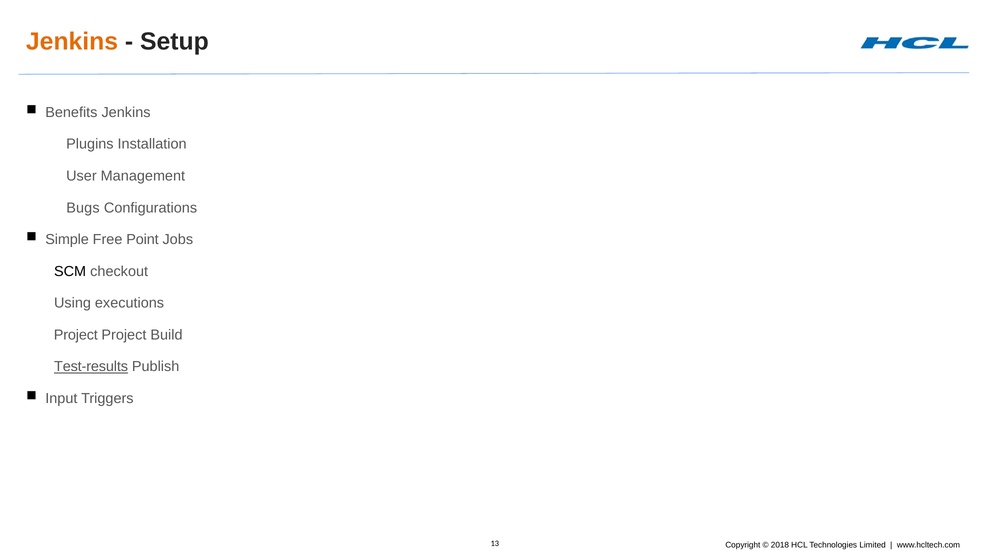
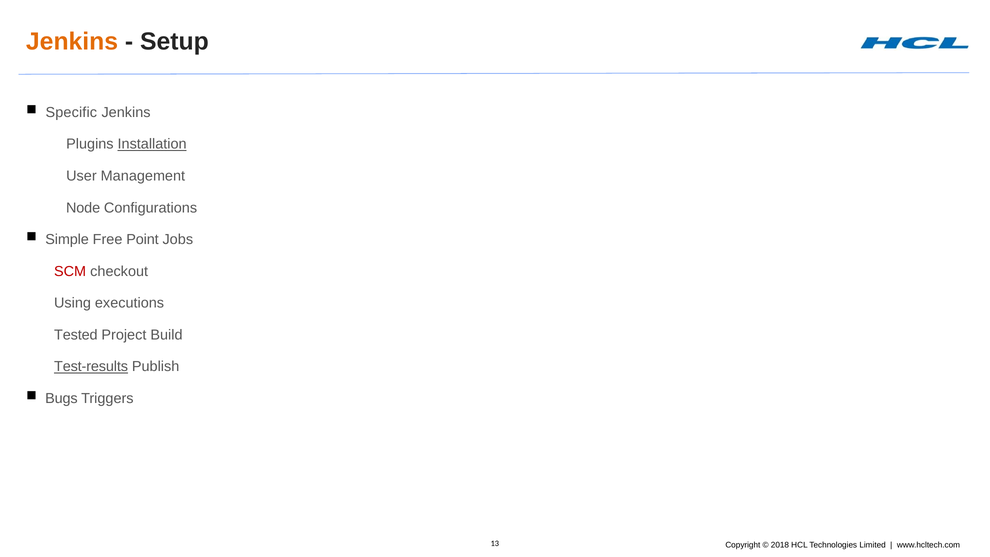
Benefits: Benefits -> Specific (71, 112)
Installation underline: none -> present (152, 144)
Bugs: Bugs -> Node (83, 208)
SCM colour: black -> red (70, 271)
Project: Project -> Tested (76, 335)
Input: Input -> Bugs (61, 398)
